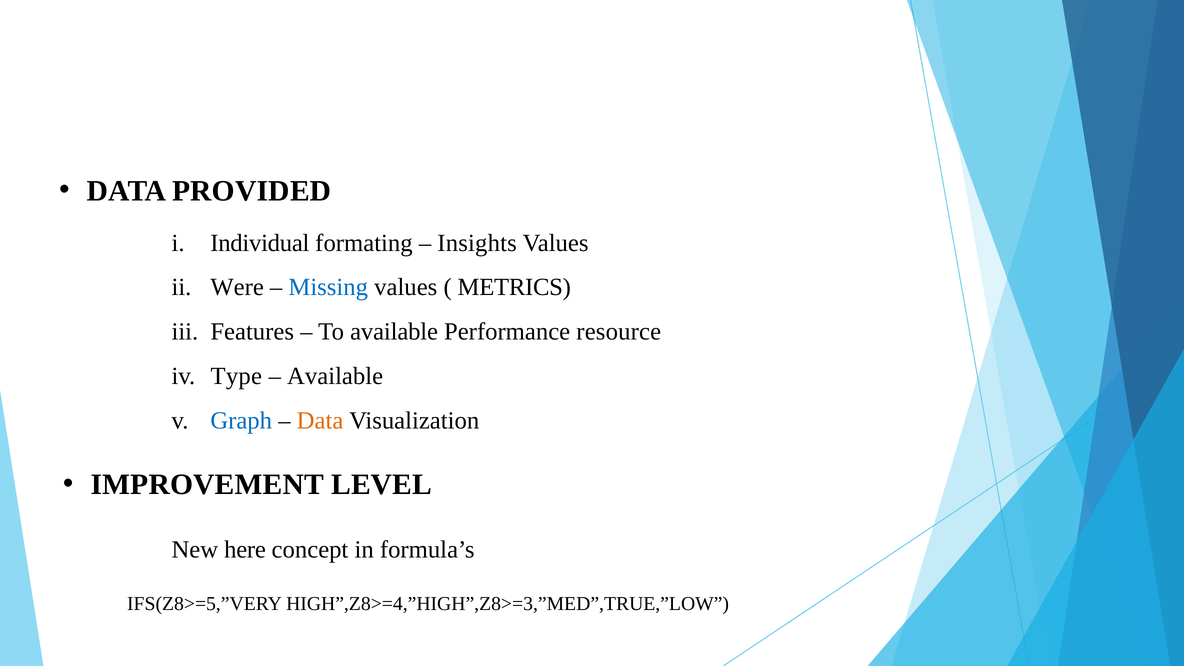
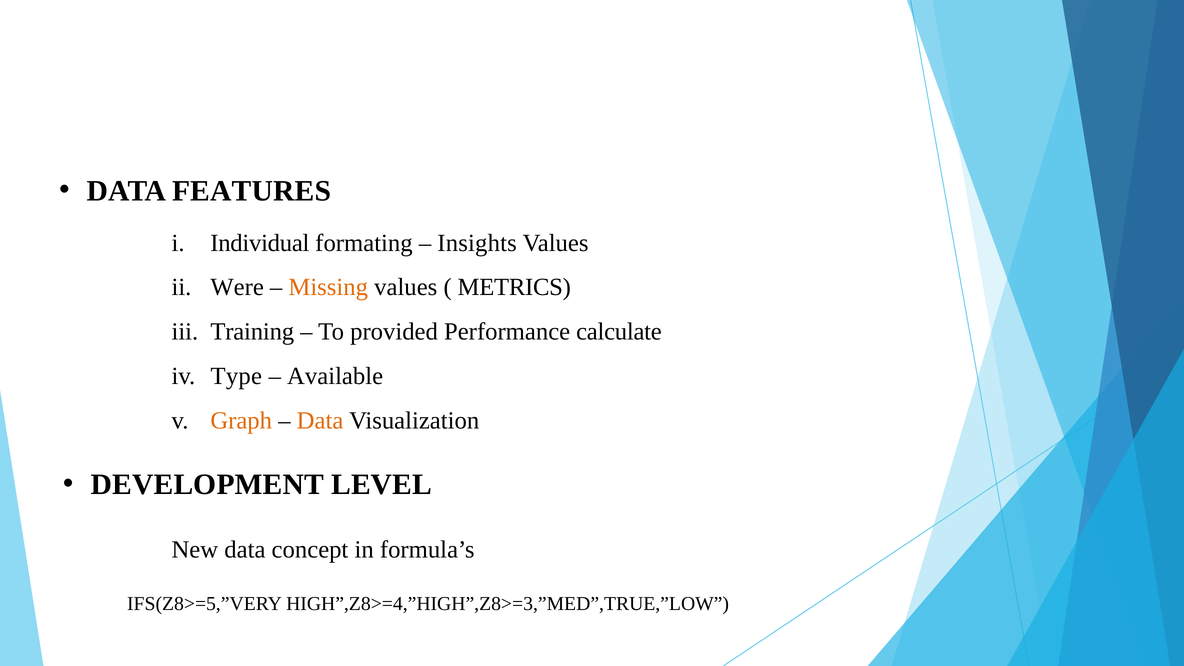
PROVIDED: PROVIDED -> FEATURES (252, 191)
Missing colour: blue -> orange (328, 287)
Features: Features -> Training (252, 332)
To available: available -> provided (394, 332)
resource: resource -> calculate (619, 332)
Graph colour: blue -> orange (241, 420)
IMPROVEMENT: IMPROVEMENT -> DEVELOPMENT (207, 485)
New here: here -> data (245, 550)
